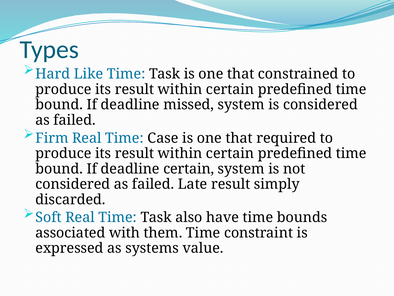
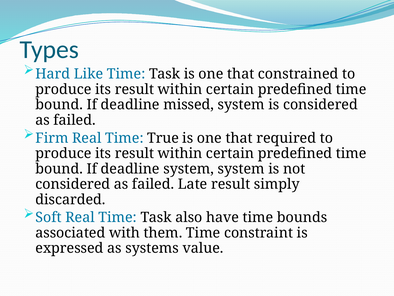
Case: Case -> True (163, 138)
deadline certain: certain -> system (189, 169)
